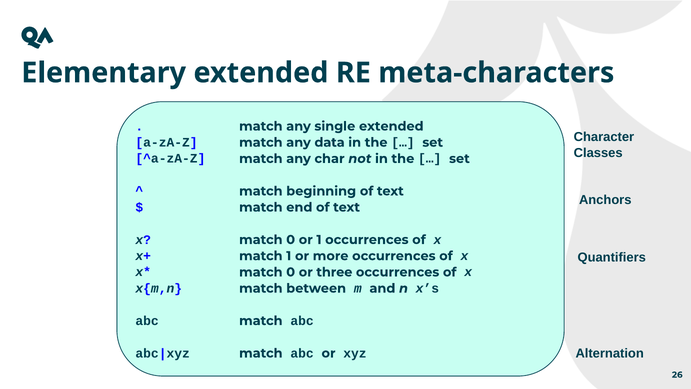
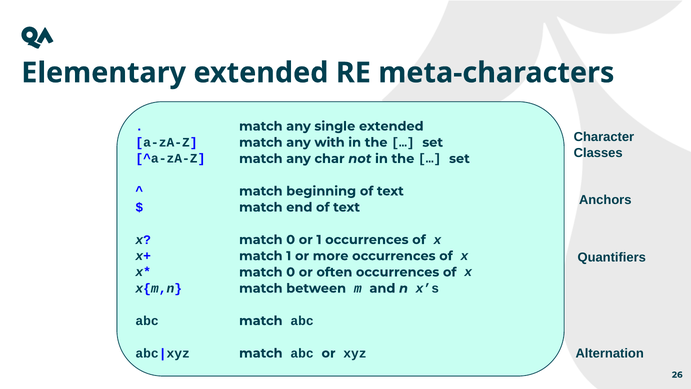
data: data -> with (330, 142)
three: three -> often (334, 272)
